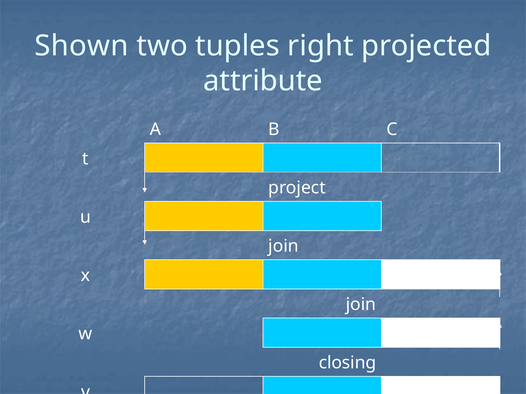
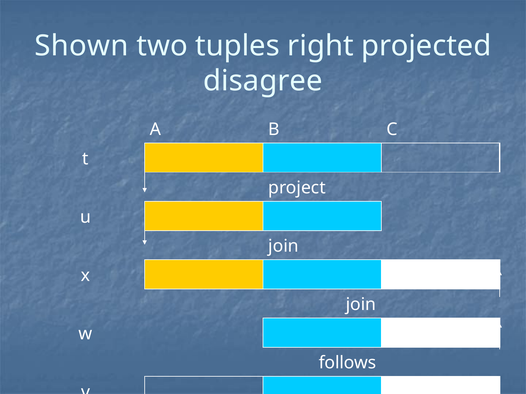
attribute: attribute -> disagree (263, 81)
closing: closing -> follows (347, 363)
